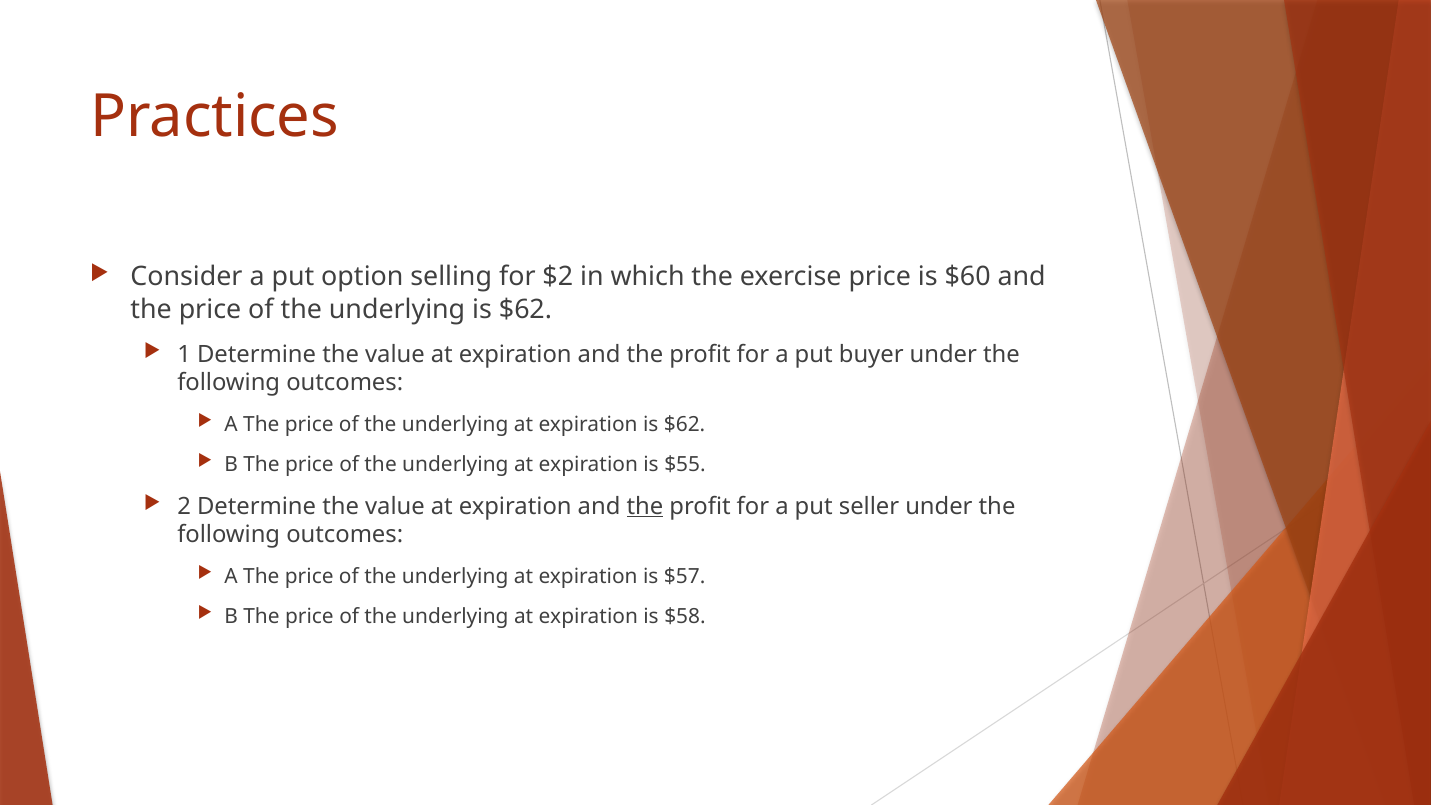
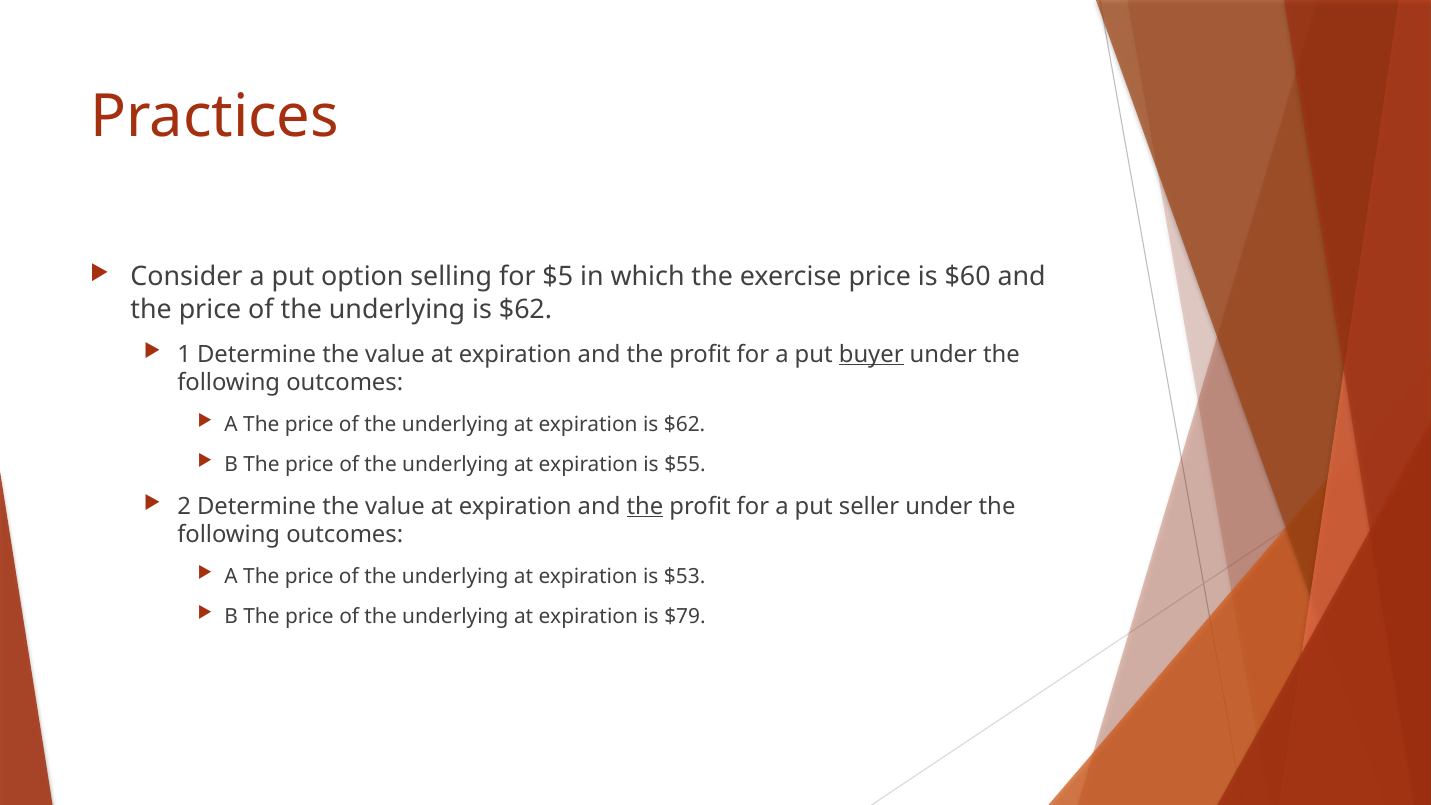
$2: $2 -> $5 (558, 277)
buyer underline: none -> present (871, 354)
$57: $57 -> $53 (685, 576)
$58: $58 -> $79 (685, 616)
